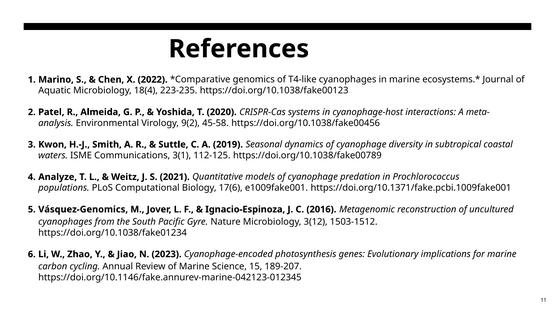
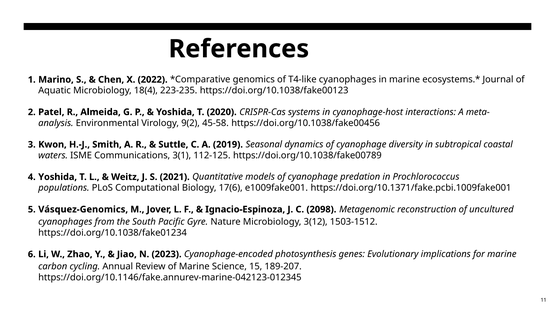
Analyze: Analyze -> Yoshida (58, 177)
2016: 2016 -> 2098 (321, 209)
